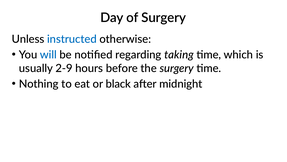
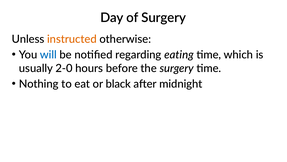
instructed colour: blue -> orange (72, 39)
taking: taking -> eating (179, 55)
2-9: 2-9 -> 2-0 (64, 68)
